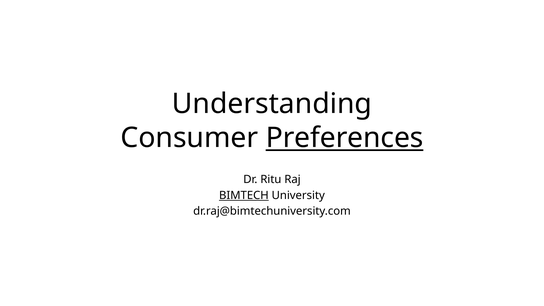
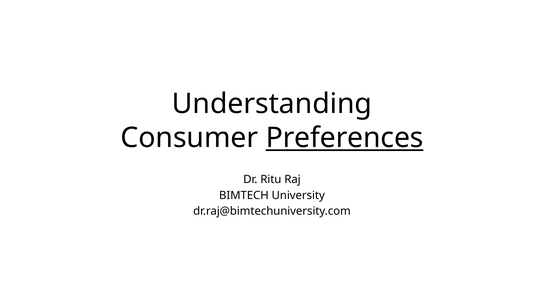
BIMTECH underline: present -> none (244, 195)
